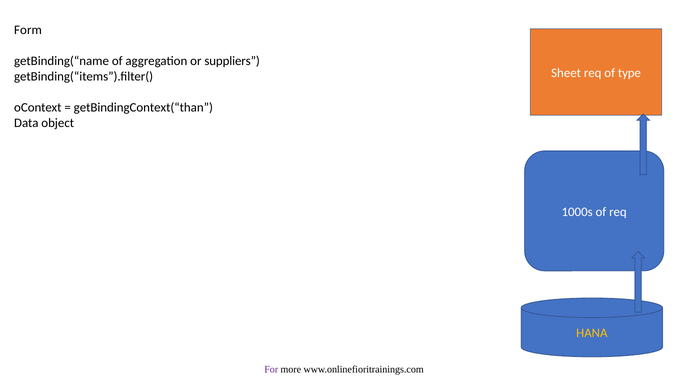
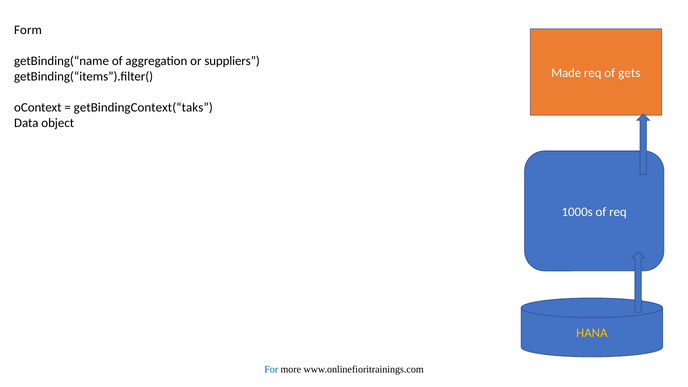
Sheet: Sheet -> Made (566, 73)
type: type -> gets (629, 73)
getBindingContext(“than: getBindingContext(“than -> getBindingContext(“taks (143, 107)
For colour: purple -> blue (271, 370)
